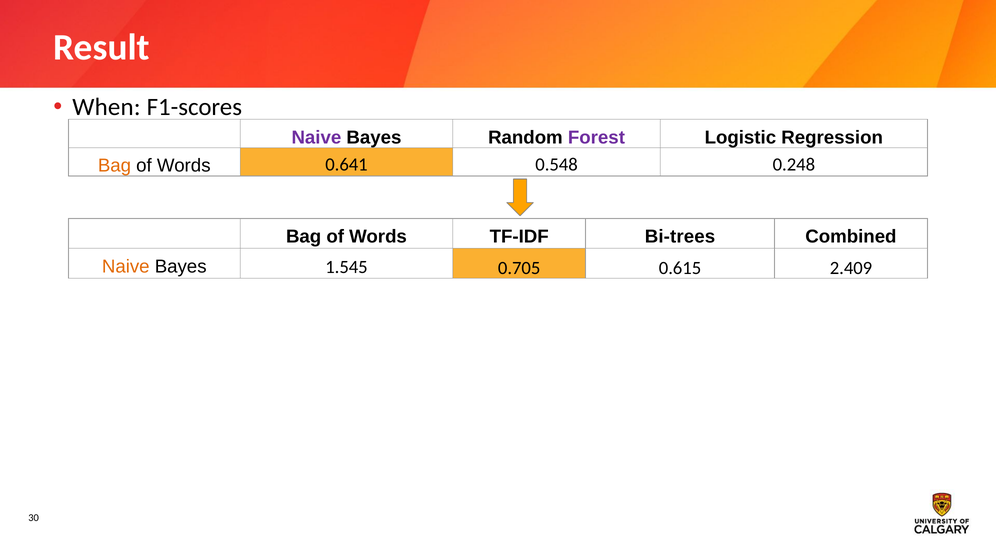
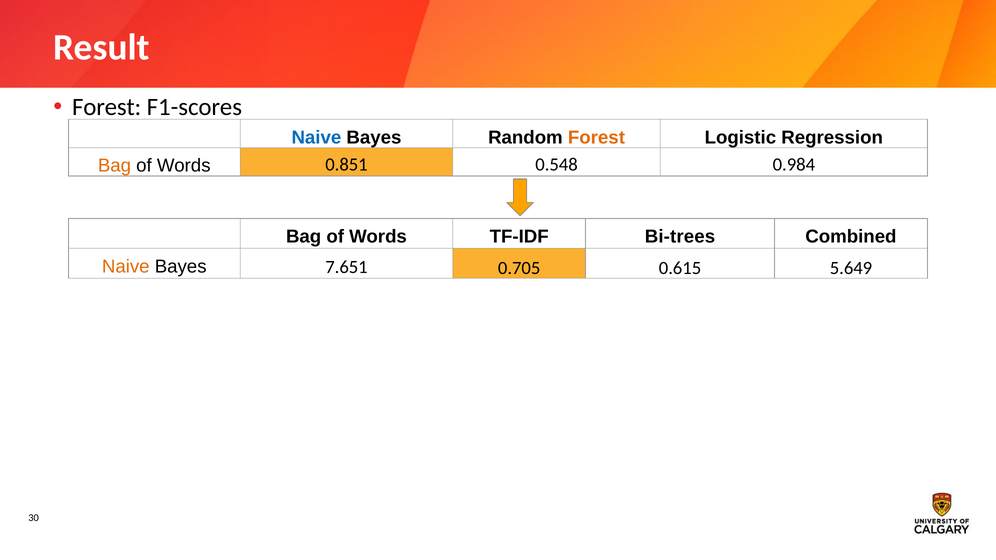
When: When -> Forest (107, 107)
Naive colour: purple -> blue (316, 138)
Forest colour: purple -> orange (596, 138)
0.641: 0.641 -> 0.851 (346, 165)
0.248: 0.248 -> 0.984 (794, 165)
1.545: 1.545 -> 7.651 (346, 267)
2.409: 2.409 -> 5.649 (851, 268)
